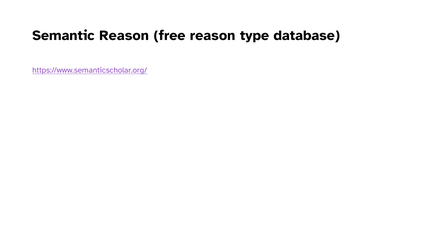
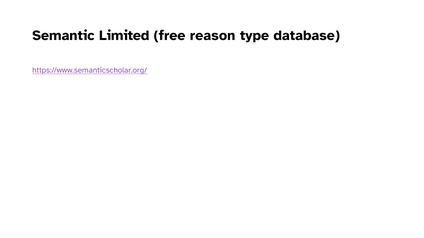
Semantic Reason: Reason -> Limited (124, 36)
